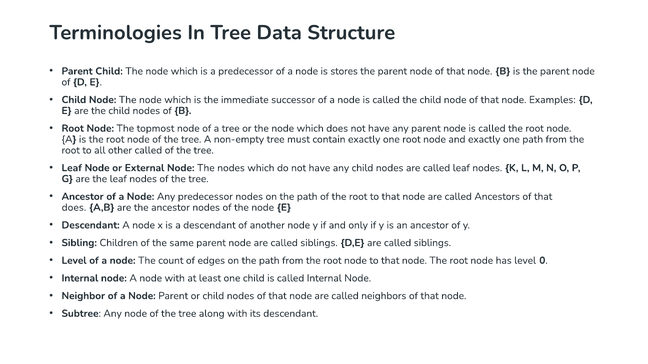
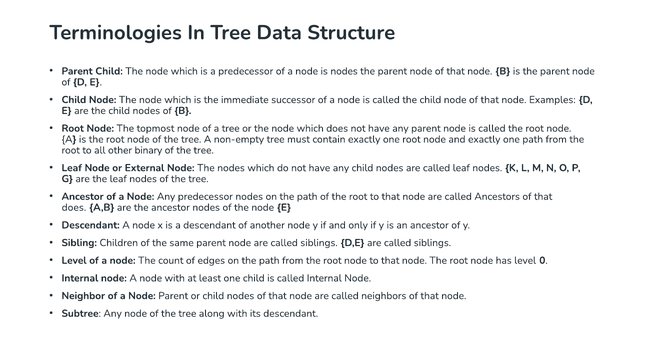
is stores: stores -> nodes (344, 71)
other called: called -> binary (148, 150)
